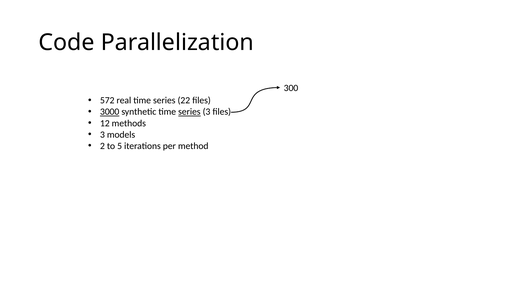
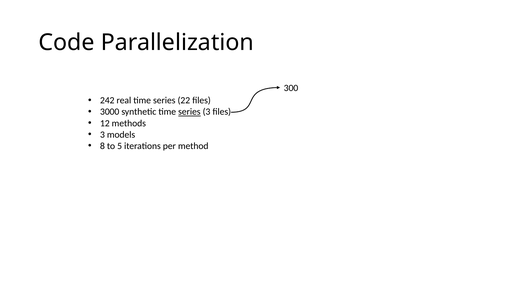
572: 572 -> 242 (107, 100)
3000 underline: present -> none (110, 112)
2: 2 -> 8 (102, 146)
